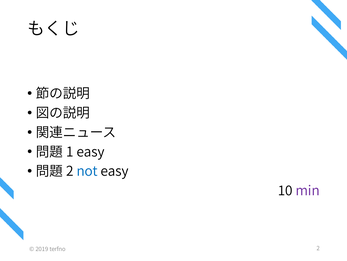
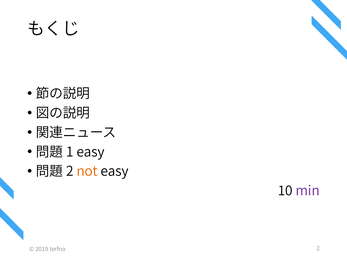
not colour: blue -> orange (87, 171)
